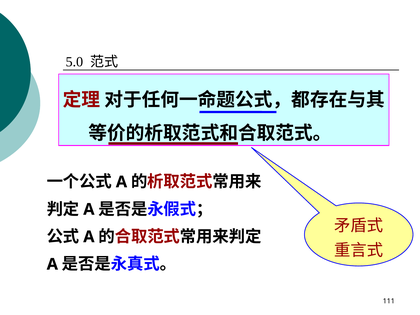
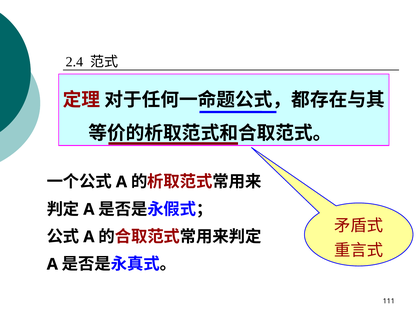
5.0: 5.0 -> 2.4 (74, 62)
